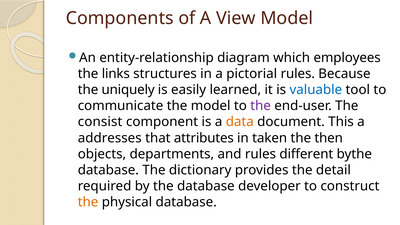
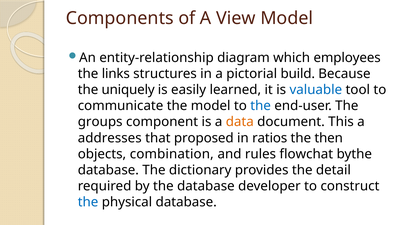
pictorial rules: rules -> build (298, 74)
the colour: purple -> blue (261, 106)
consist: consist -> groups (100, 122)
attributes: attributes -> proposed (204, 138)
taken: taken -> ratios (270, 138)
departments: departments -> combination (172, 154)
different: different -> flowchat (306, 154)
the colour: orange -> blue (88, 202)
